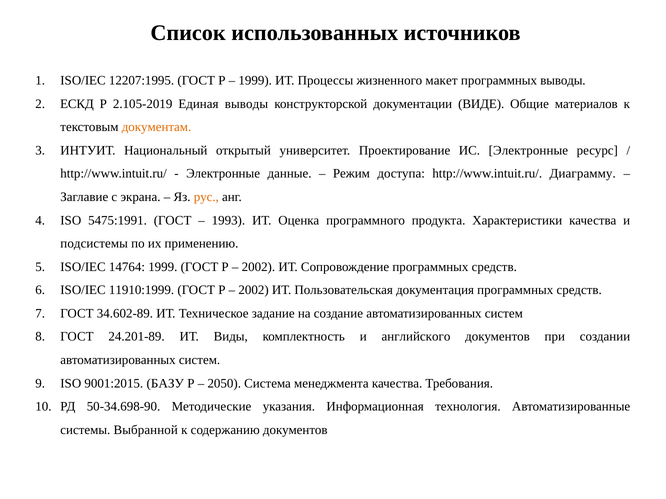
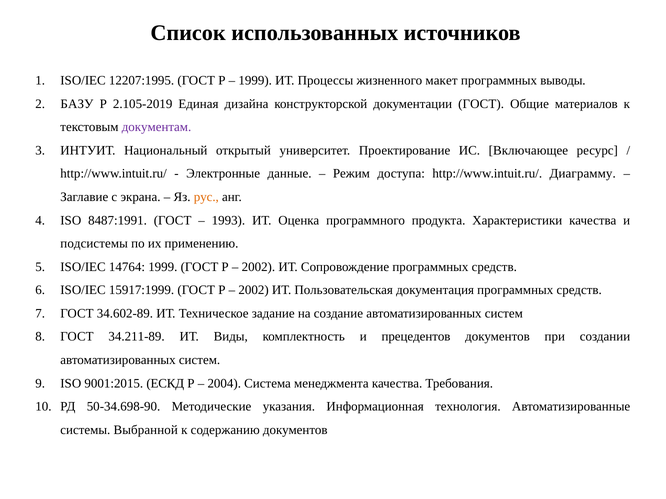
ЕСКД: ЕСКД -> БАЗУ (77, 104)
Единая выводы: выводы -> дизайна (247, 104)
документации ВИДЕ: ВИДЕ -> ГОСТ (481, 104)
документам colour: orange -> purple (157, 127)
ИС Электронные: Электронные -> Включающее (528, 151)
5475:1991: 5475:1991 -> 8487:1991 (118, 220)
11910:1999: 11910:1999 -> 15917:1999 (142, 290)
24.201-89: 24.201-89 -> 34.211-89 (137, 337)
английского: английского -> прецедентов (416, 337)
БАЗУ: БАЗУ -> ЕСКД (165, 384)
2050: 2050 -> 2004 (224, 384)
